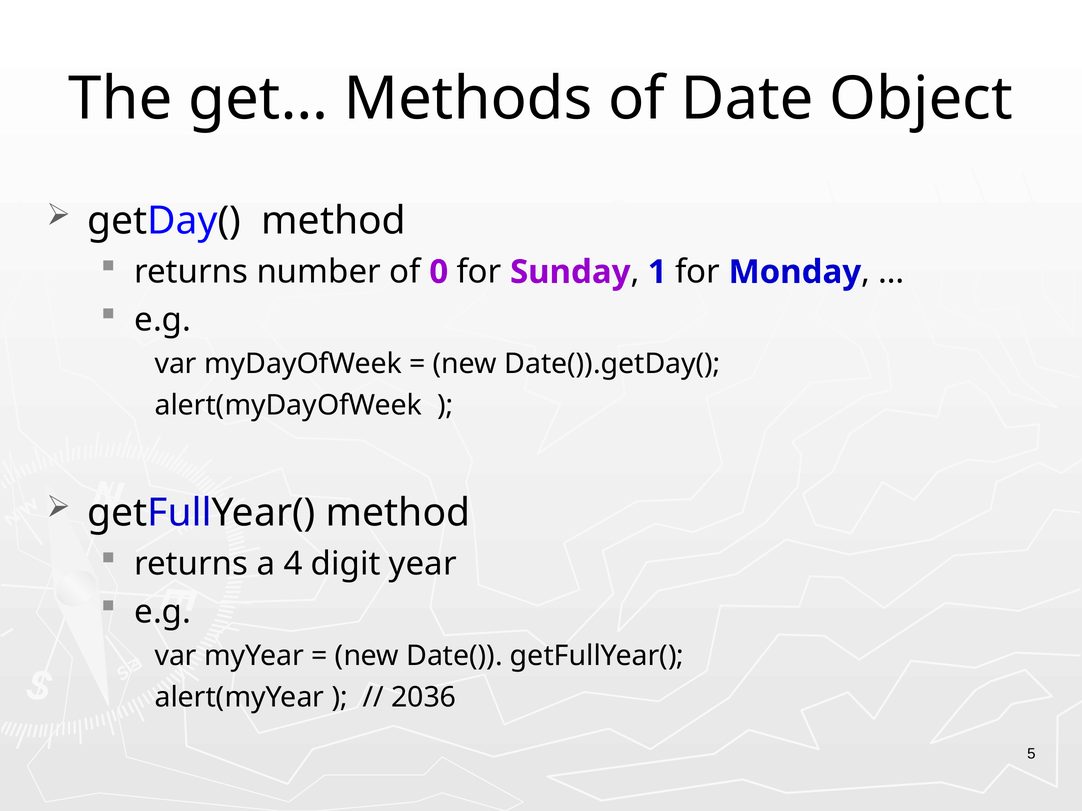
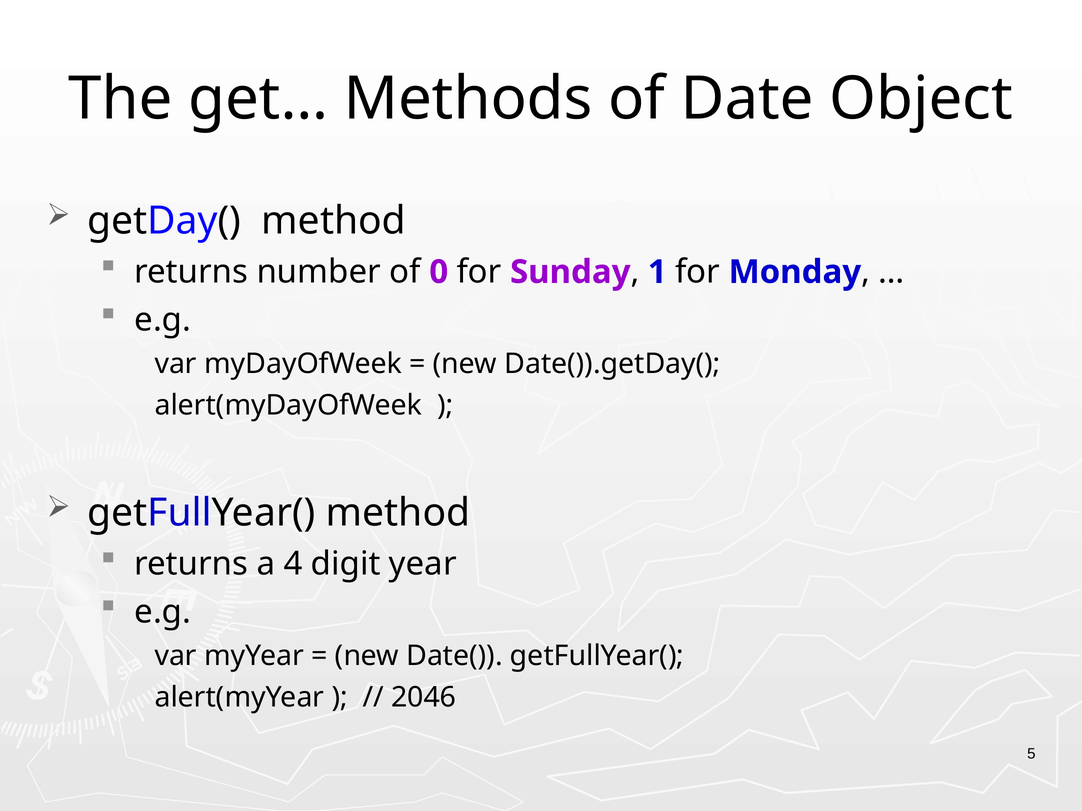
2036: 2036 -> 2046 (424, 698)
